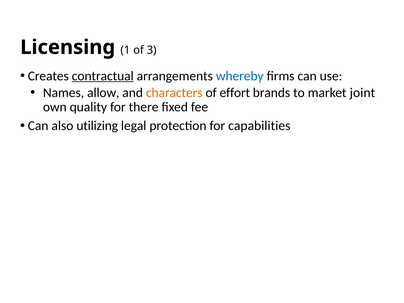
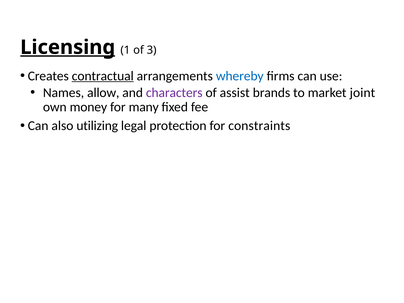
Licensing underline: none -> present (68, 47)
characters colour: orange -> purple (174, 93)
effort: effort -> assist (235, 93)
quality: quality -> money (88, 107)
there: there -> many (144, 107)
capabilities: capabilities -> constraints (259, 126)
